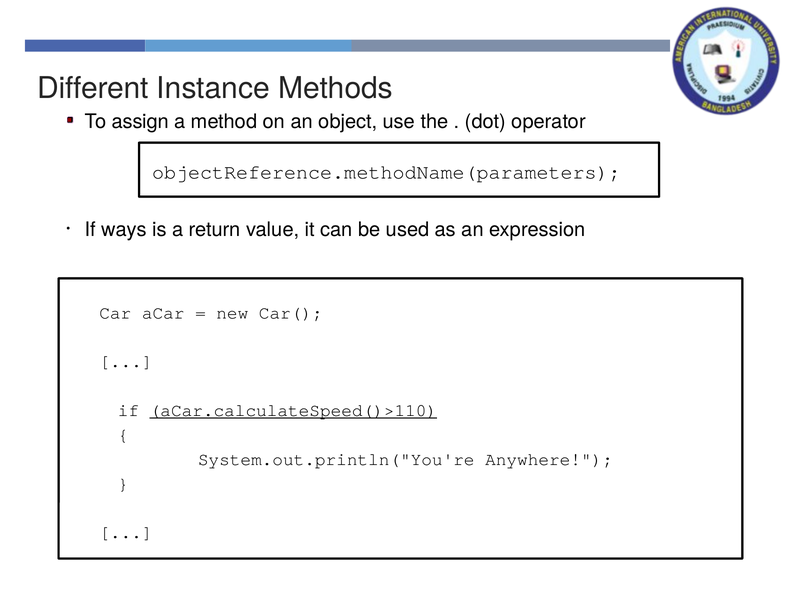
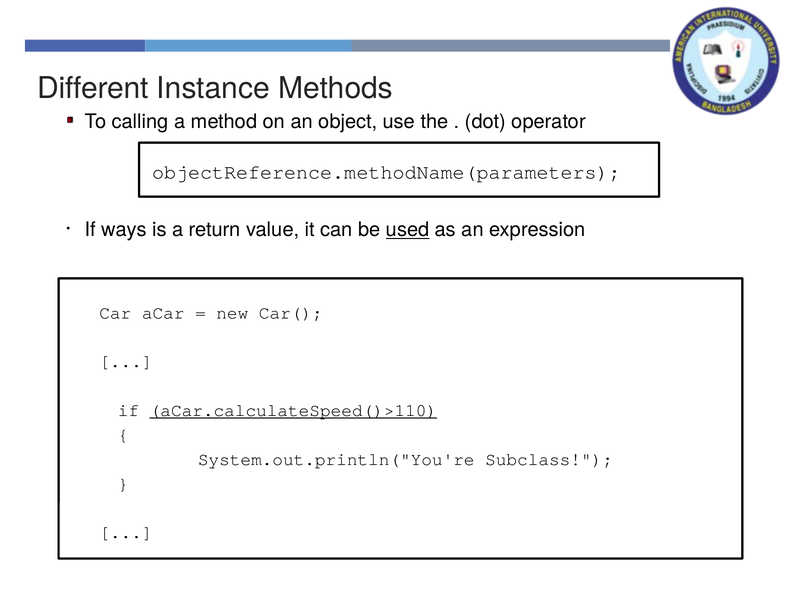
assign: assign -> calling (140, 121)
used underline: none -> present (408, 230)
Anywhere: Anywhere -> Subclass (549, 459)
